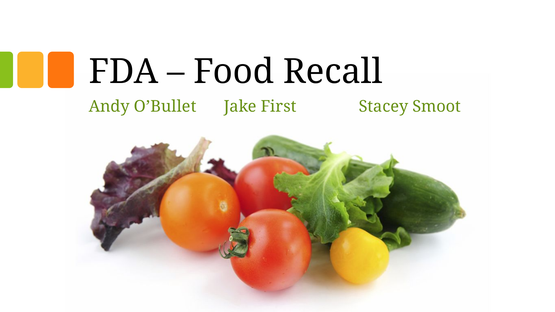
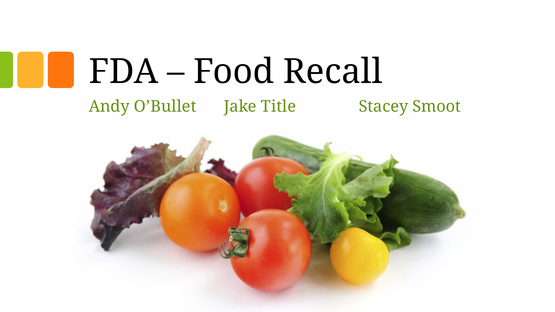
First: First -> Title (279, 107)
